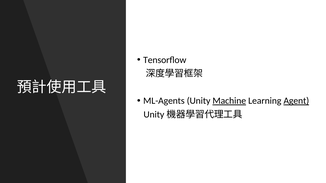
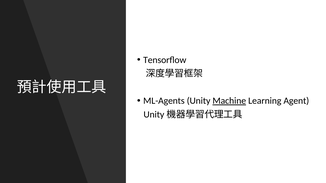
Agent underline: present -> none (296, 101)
